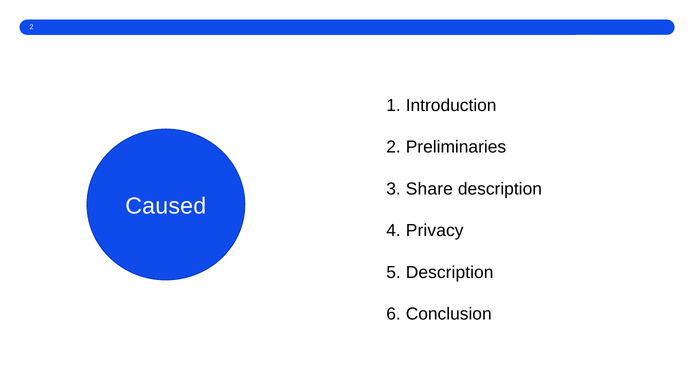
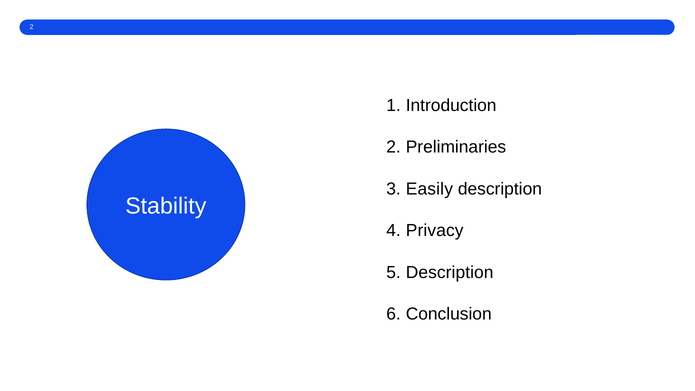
Share: Share -> Easily (429, 189)
Caused: Caused -> Stability (166, 206)
